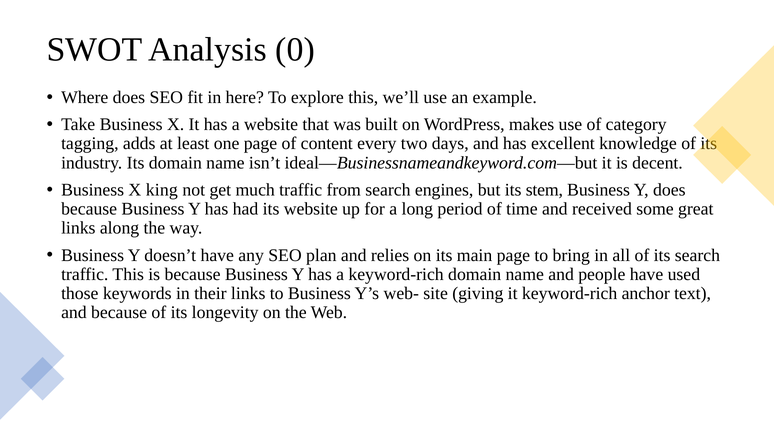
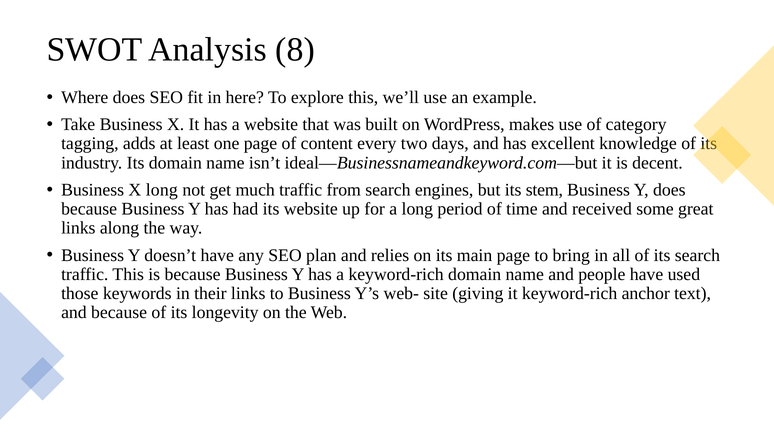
0: 0 -> 8 (295, 50)
X king: king -> long (162, 190)
